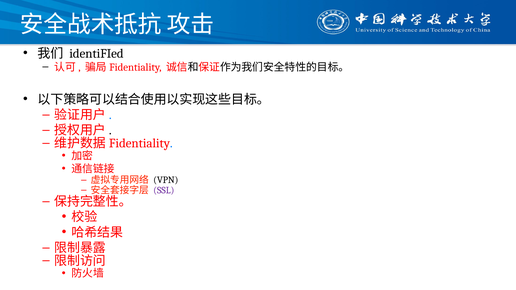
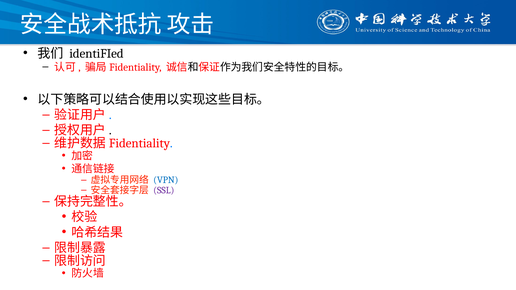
VPN colour: black -> blue (166, 180)
